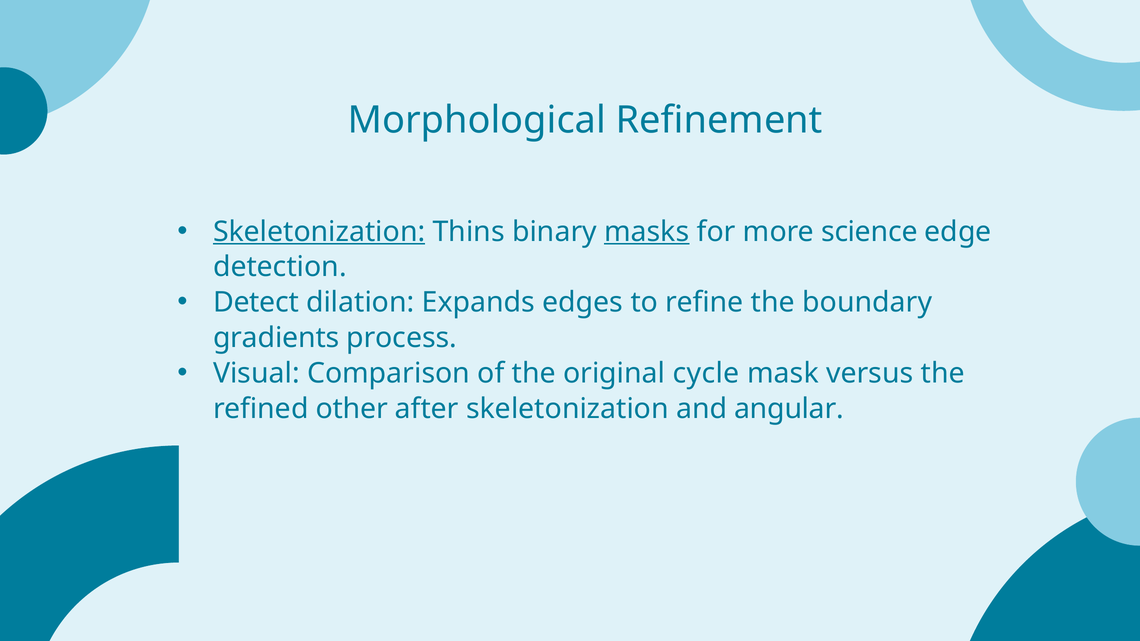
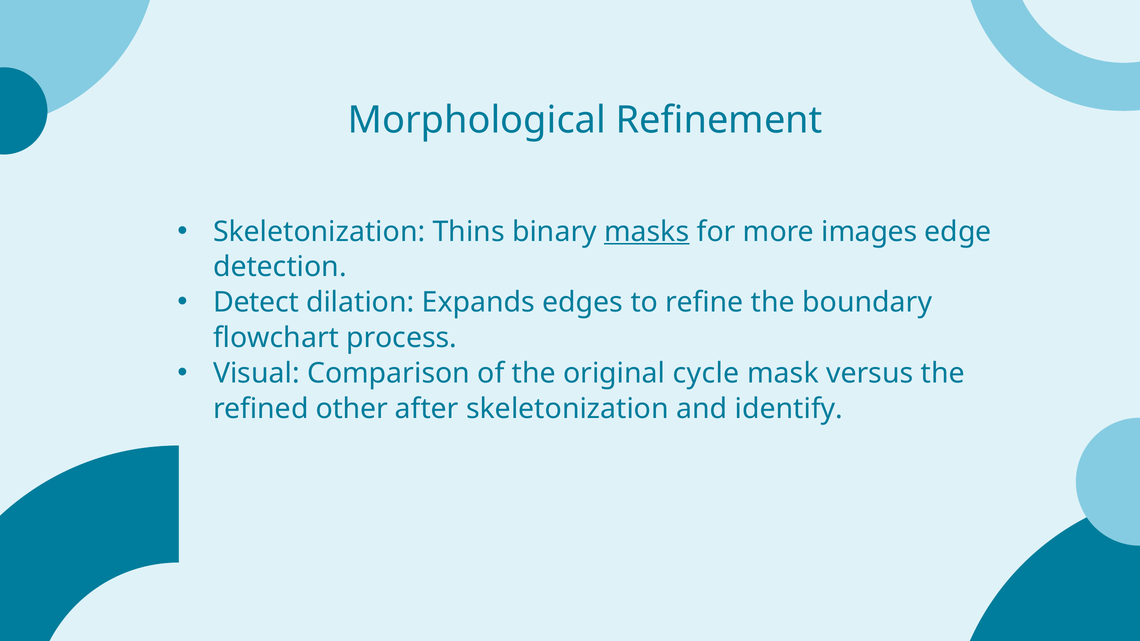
Skeletonization underline: present -> none (319, 232)
science: science -> images (869, 232)
gradients: gradients -> flowchart (276, 338)
angular: angular -> identify (789, 409)
